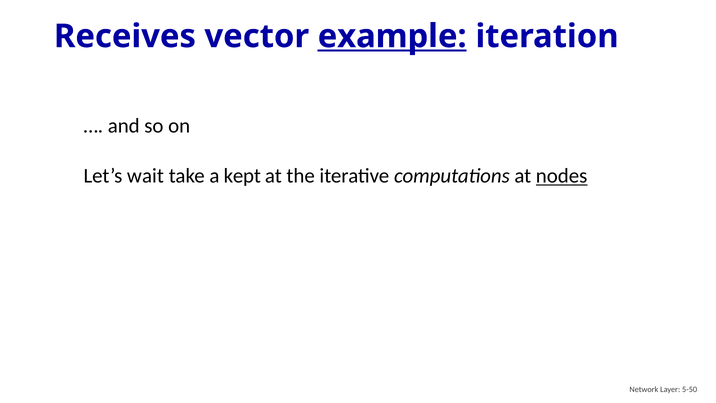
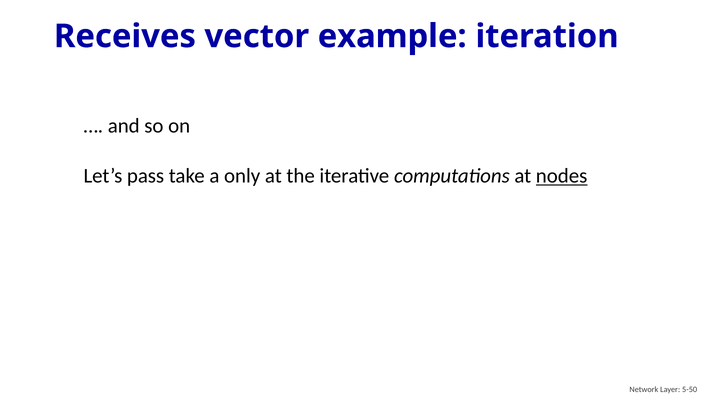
example underline: present -> none (392, 36)
wait: wait -> pass (146, 176)
kept: kept -> only (242, 176)
